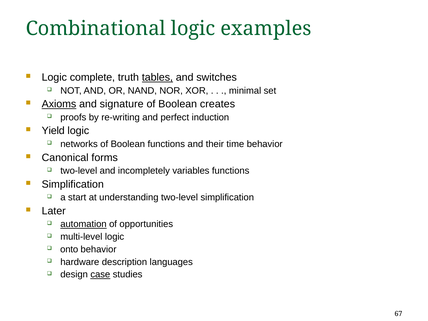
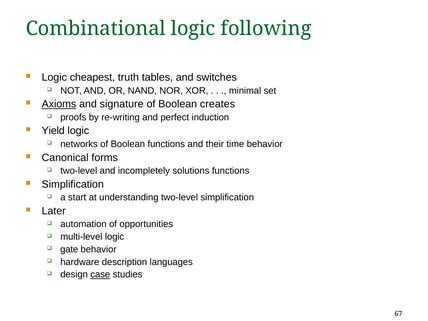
examples: examples -> following (266, 28)
complete: complete -> cheapest (92, 77)
tables underline: present -> none (157, 77)
variables: variables -> solutions (191, 171)
automation underline: present -> none (83, 224)
onto: onto -> gate (69, 249)
